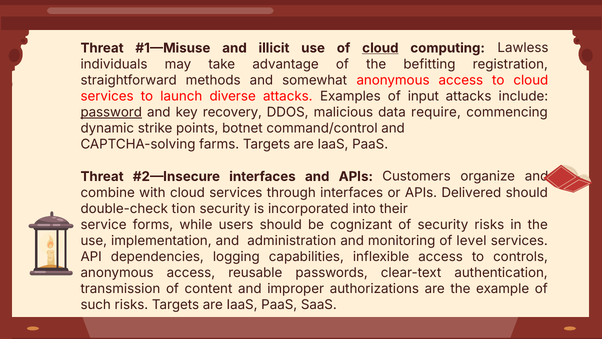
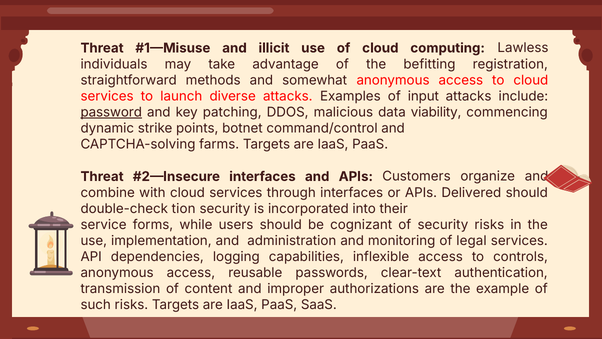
cloud underline: present -> none (380, 48)
recovery: recovery -> patching (232, 112)
require: require -> viability (436, 112)
level: level -> legal (472, 241)
